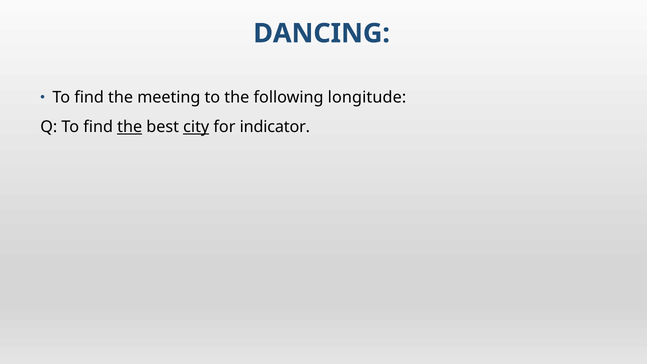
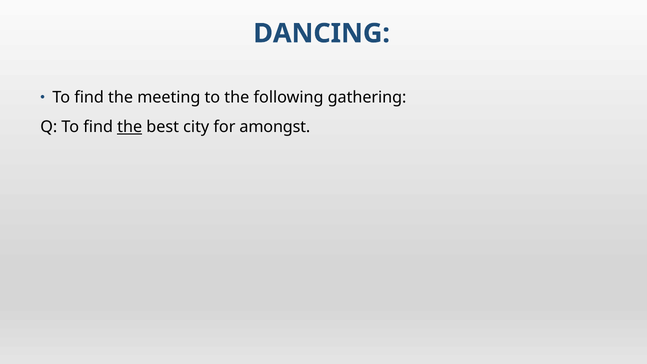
longitude: longitude -> gathering (367, 98)
city underline: present -> none (196, 127)
indicator: indicator -> amongst (275, 127)
